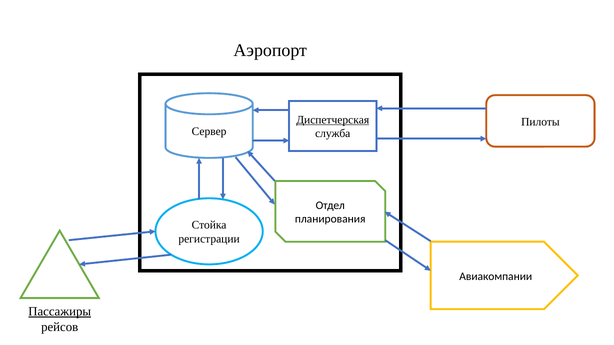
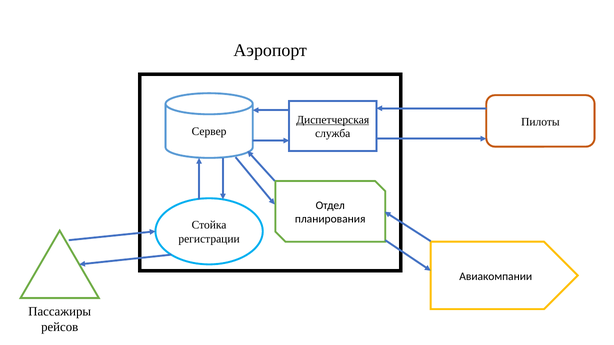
Пассажиры underline: present -> none (60, 312)
